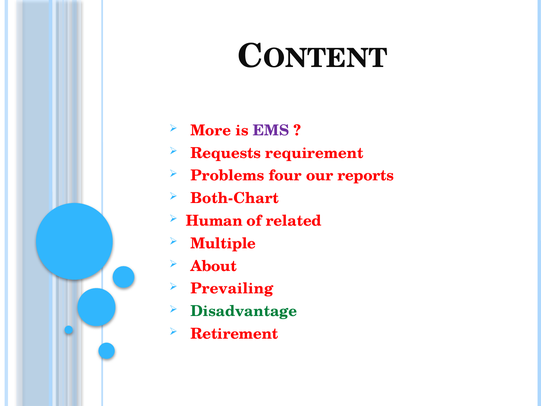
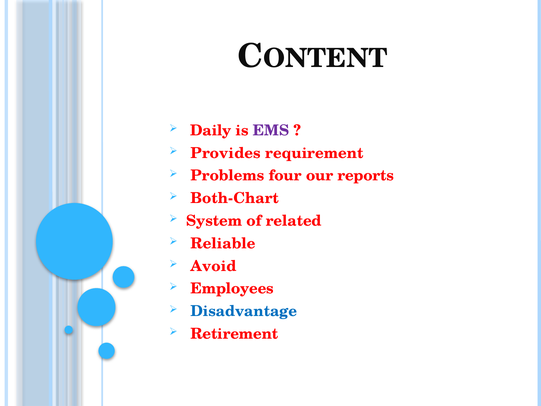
More: More -> Daily (211, 130)
Requests: Requests -> Provides (226, 153)
Human: Human -> System (214, 221)
Multiple: Multiple -> Reliable (223, 243)
About: About -> Avoid (213, 266)
Prevailing: Prevailing -> Employees (232, 288)
Disadvantage colour: green -> blue (244, 311)
